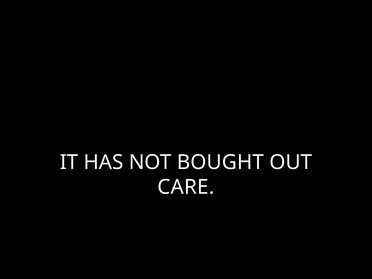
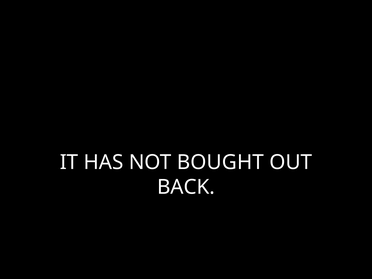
CARE: CARE -> BACK (186, 187)
